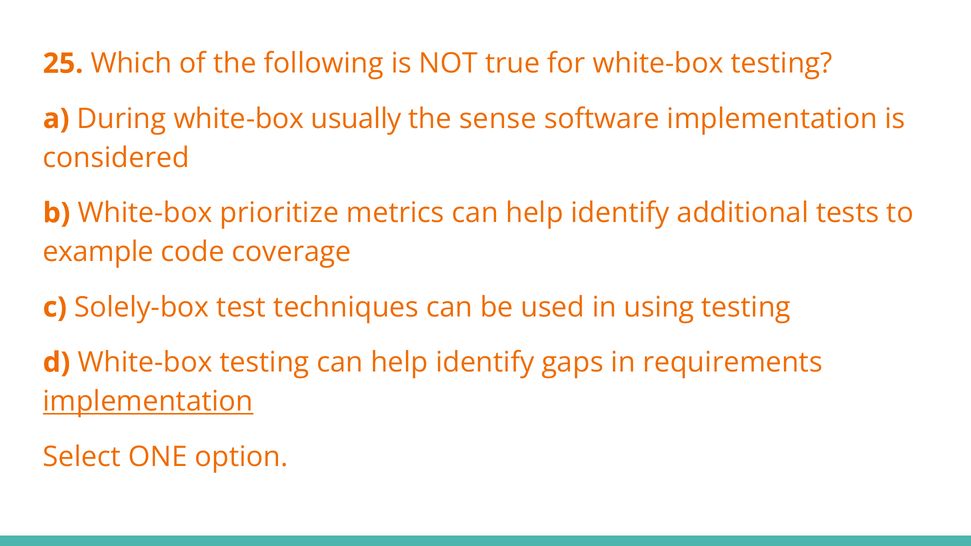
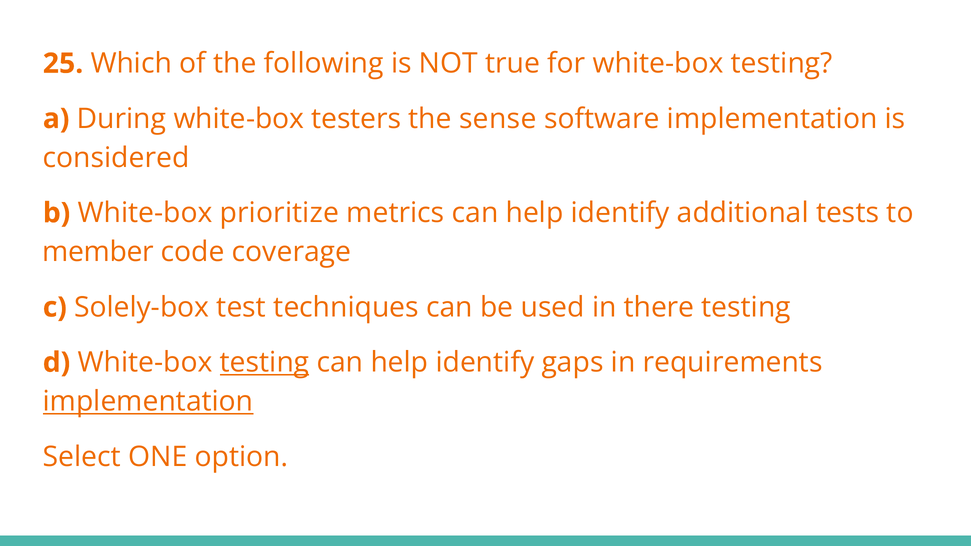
usually: usually -> testers (356, 119)
example: example -> member (98, 252)
using: using -> there (659, 307)
testing underline: none -> present (265, 363)
